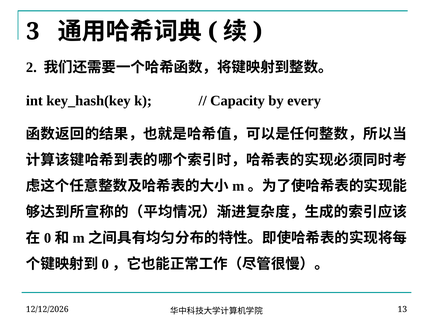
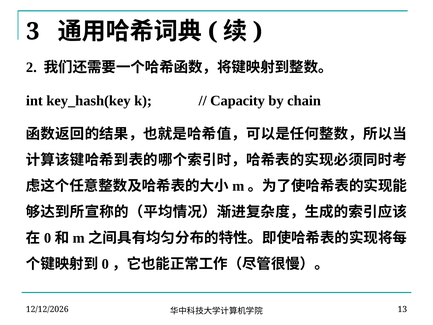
every: every -> chain (304, 101)
